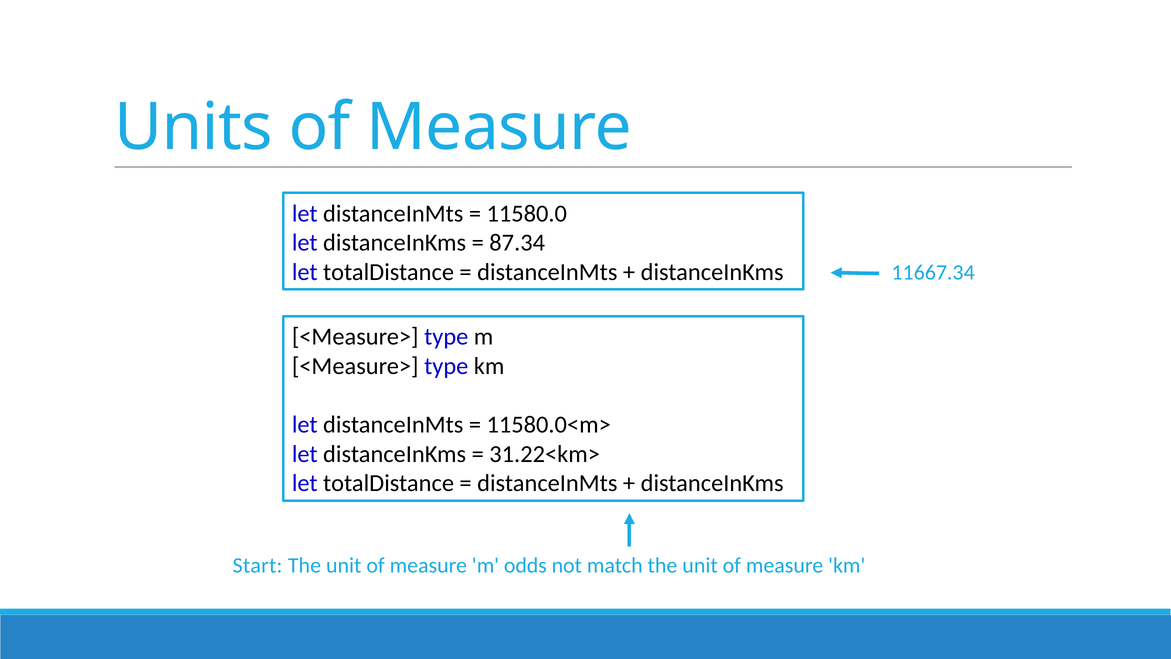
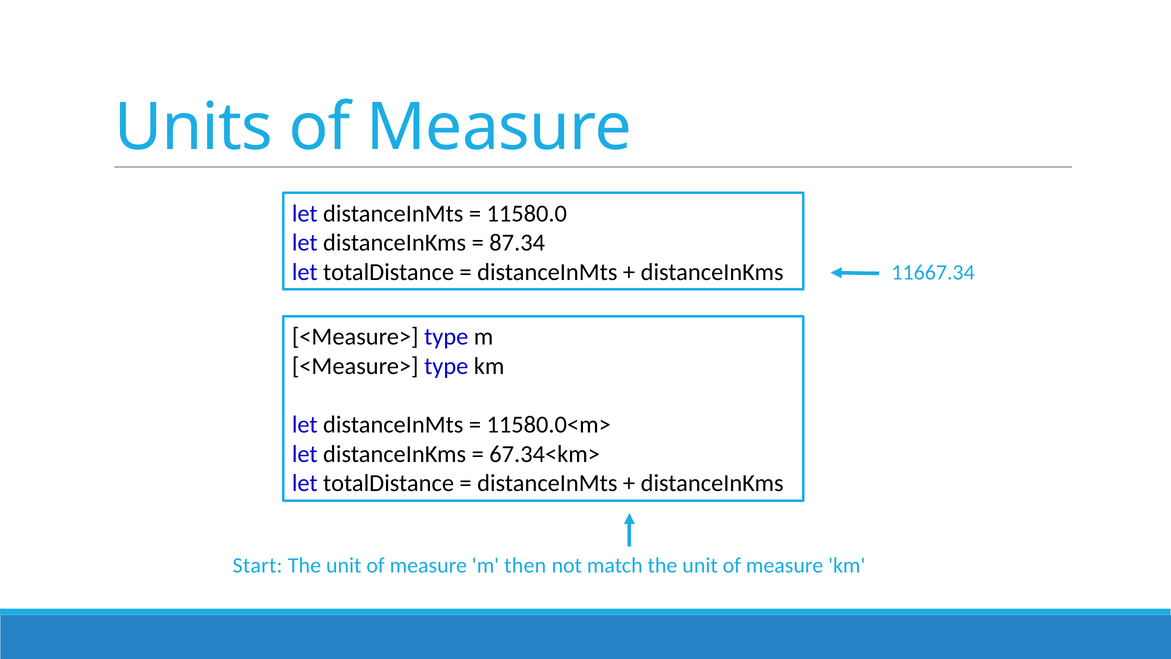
31.22<km>: 31.22<km> -> 67.34<km> (545, 454)
odds: odds -> then (525, 565)
